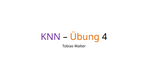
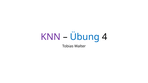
Übung colour: orange -> blue (85, 37)
